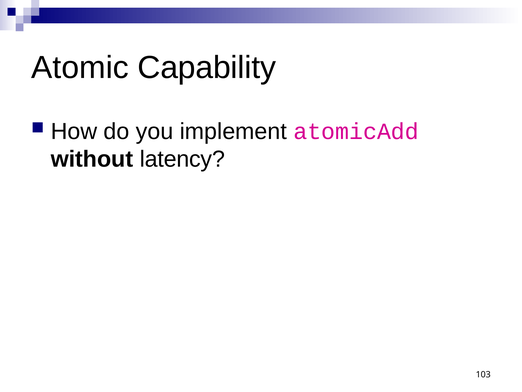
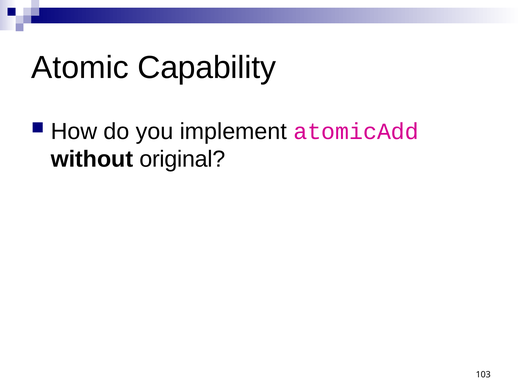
latency: latency -> original (182, 159)
